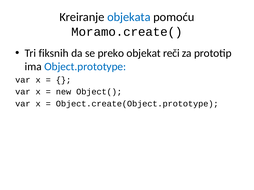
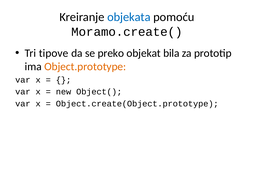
fiksnih: fiksnih -> tipove (54, 53)
reči: reči -> bila (171, 53)
Object.prototype colour: blue -> orange (85, 67)
